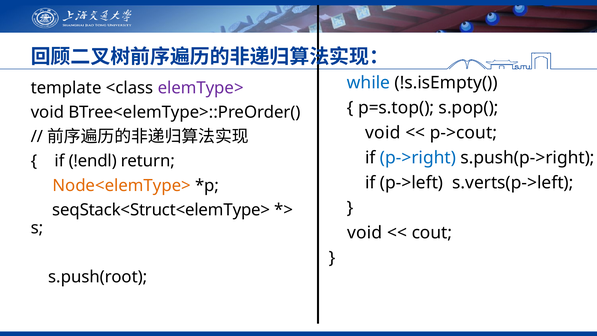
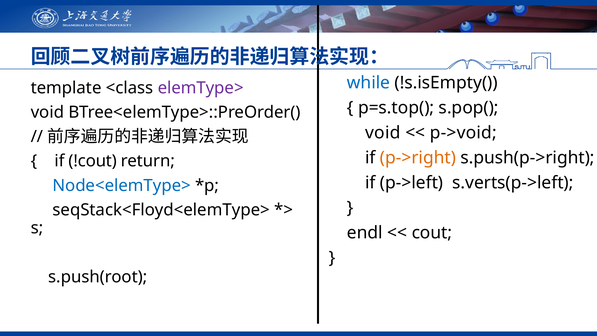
p->cout: p->cout -> p->void (463, 133)
p->right colour: blue -> orange (418, 158)
!endl: !endl -> !cout (93, 161)
Node<elemType> colour: orange -> blue (122, 185)
seqStack<Struct<elemType>: seqStack<Struct<elemType> -> seqStack<Floyd<elemType> (161, 210)
void: void -> endl (365, 233)
